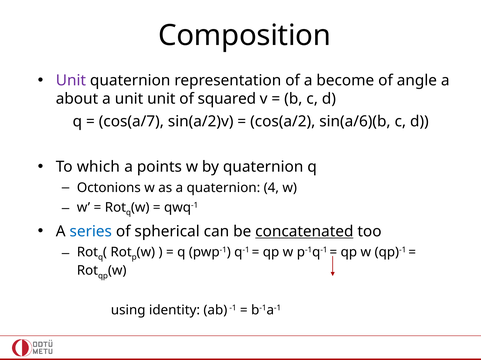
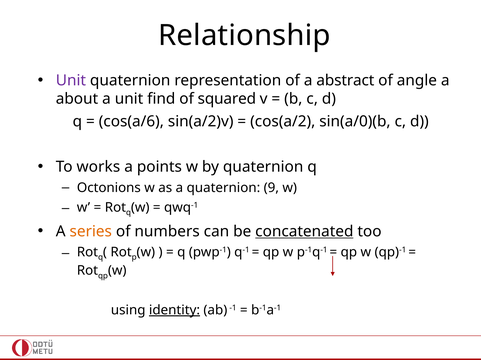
Composition: Composition -> Relationship (244, 36)
become: become -> abstract (345, 81)
unit unit: unit -> find (161, 99)
cos(a/7: cos(a/7 -> cos(a/6 (131, 122)
sin(a/6)(b: sin(a/6)(b -> sin(a/0)(b (355, 122)
which: which -> works (98, 167)
4: 4 -> 9 (271, 188)
series colour: blue -> orange (91, 232)
spherical: spherical -> numbers (167, 232)
identity underline: none -> present (174, 311)
